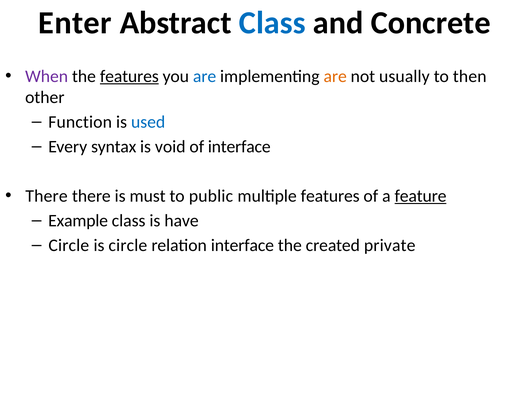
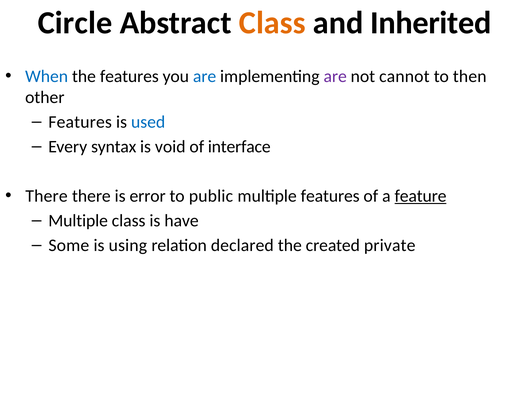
Enter: Enter -> Circle (75, 23)
Class colour: blue -> orange (272, 23)
Concrete: Concrete -> Inherited (431, 23)
When colour: purple -> blue (47, 76)
features underline: present -> none (129, 76)
are colour: orange -> purple (335, 76)
usually: usually -> cannot (404, 76)
Function: Function -> Features (80, 122)
must: must -> error (148, 196)
Example: Example -> Multiple (78, 221)
Circle: Circle -> Some (69, 246)
is circle: circle -> using (128, 246)
relation interface: interface -> declared (242, 246)
